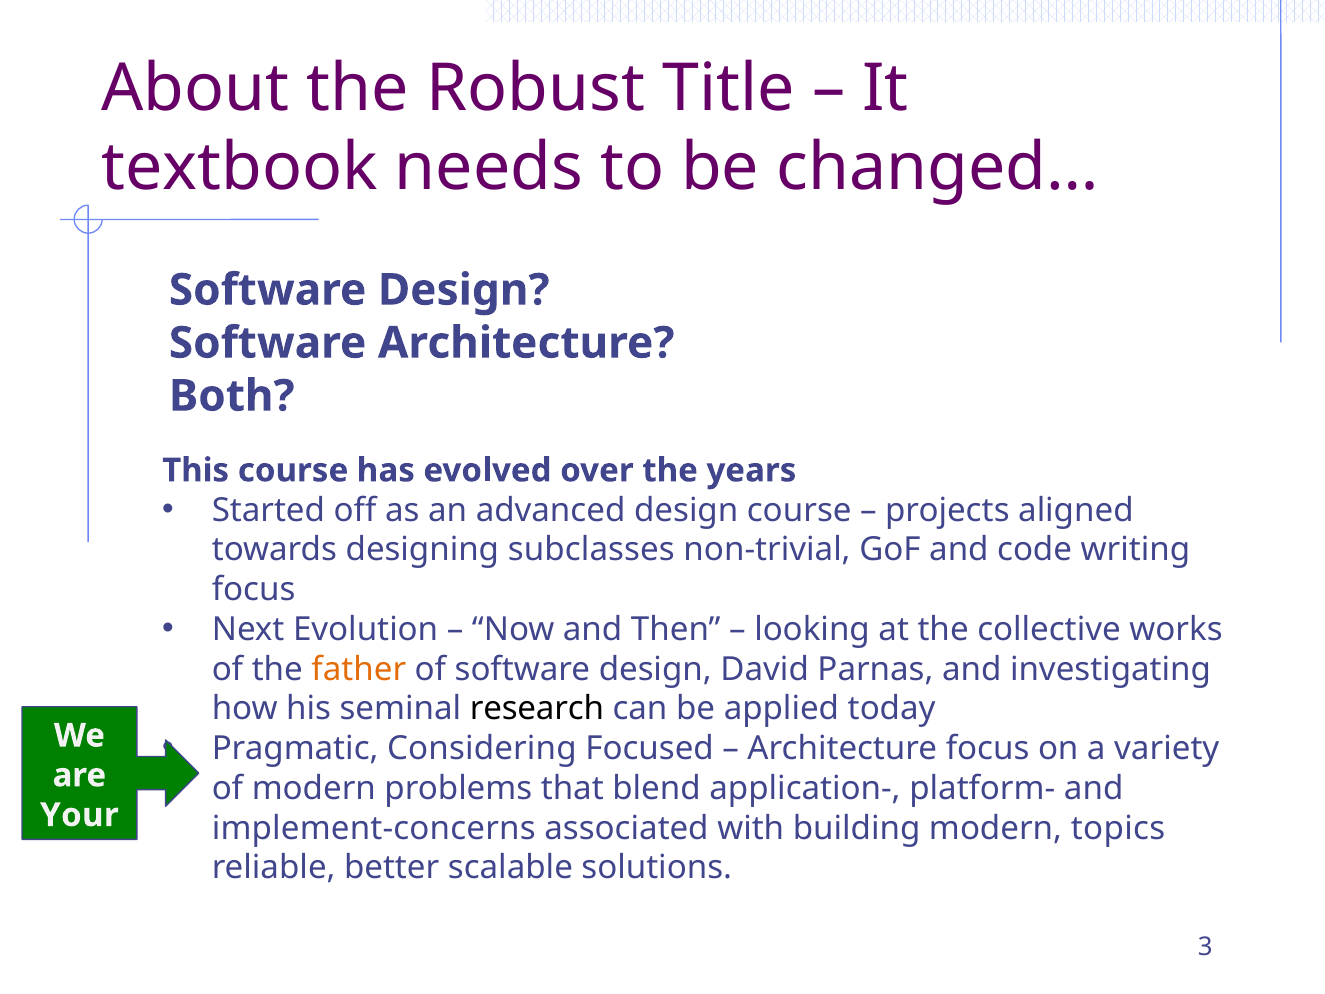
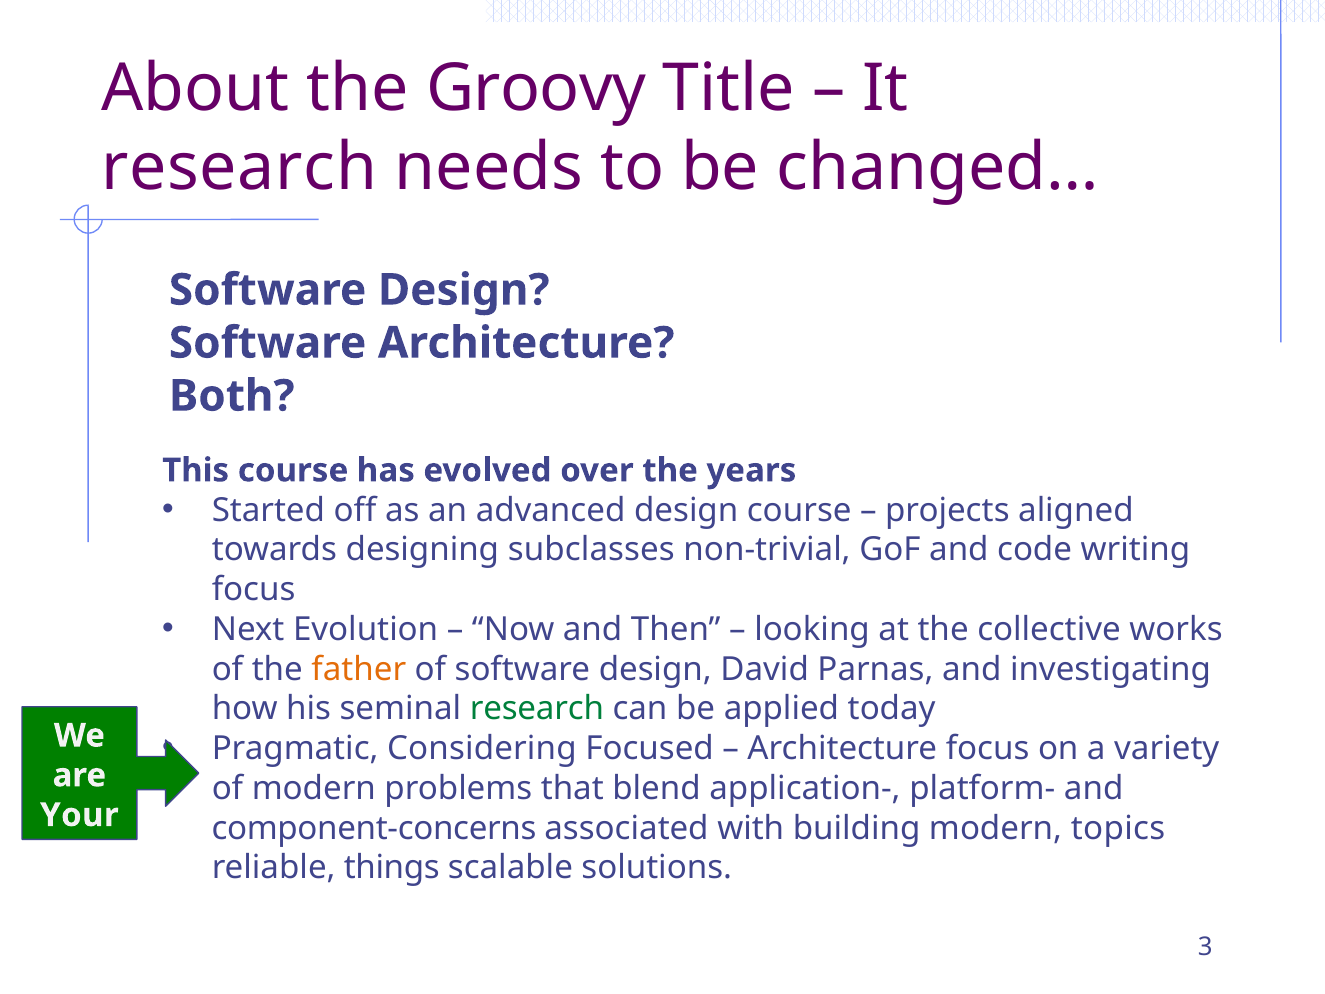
Robust: Robust -> Groovy (536, 89)
textbook: textbook -> research (239, 168)
research colour: black -> green (537, 709)
implement-concerns: implement-concerns -> component-concerns (374, 828)
better: better -> things (392, 868)
